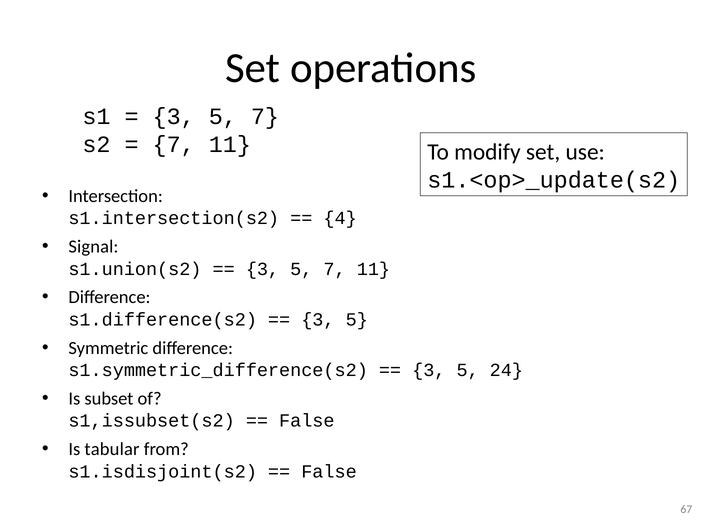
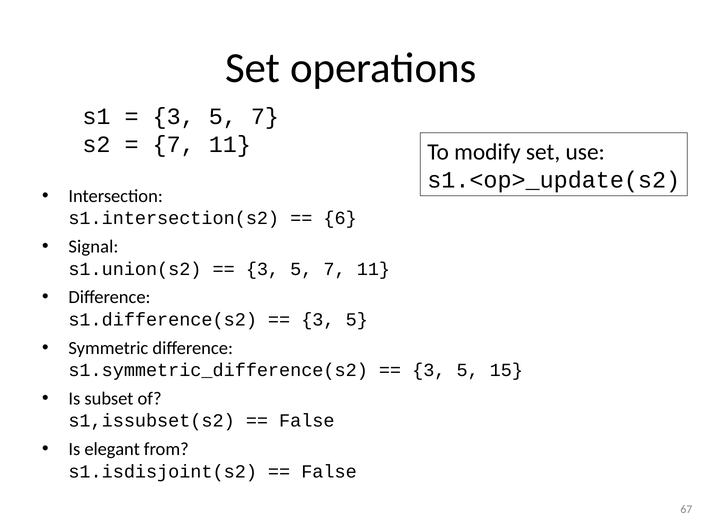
4: 4 -> 6 (340, 218)
24: 24 -> 15 (506, 371)
tabular: tabular -> elegant (112, 450)
